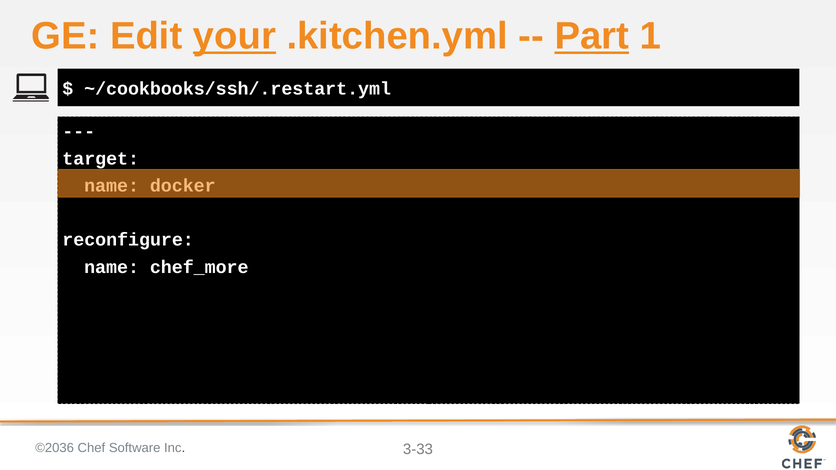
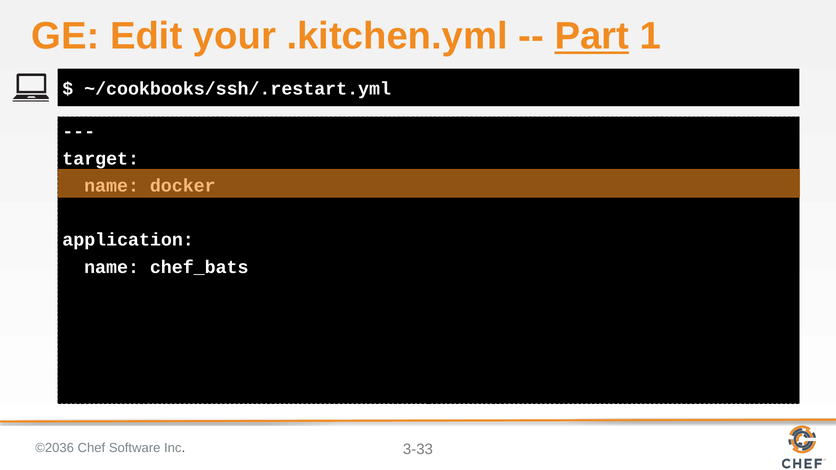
your underline: present -> none (234, 36)
reconfigure: reconfigure -> application (128, 240)
chef_more: chef_more -> chef_bats (199, 267)
